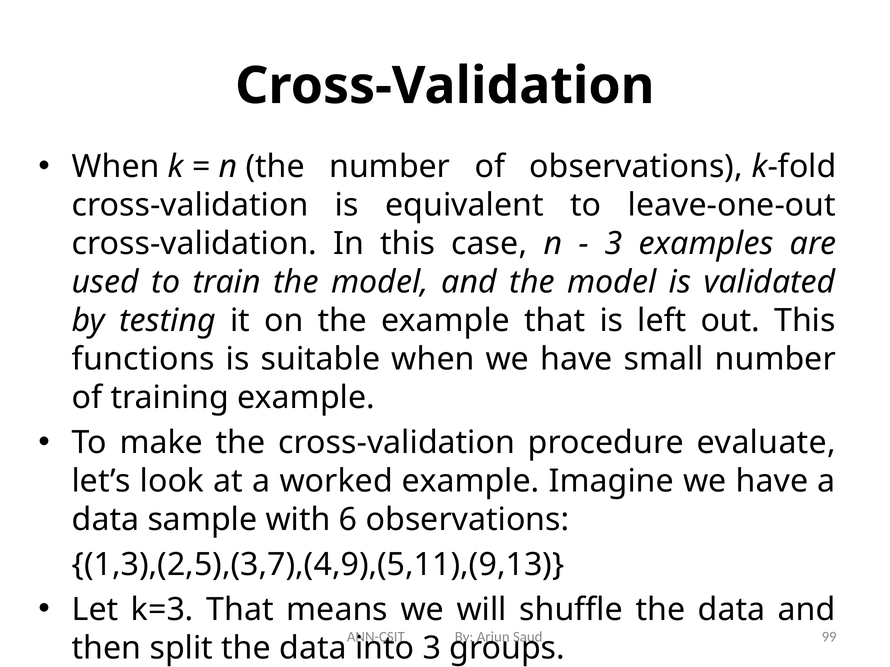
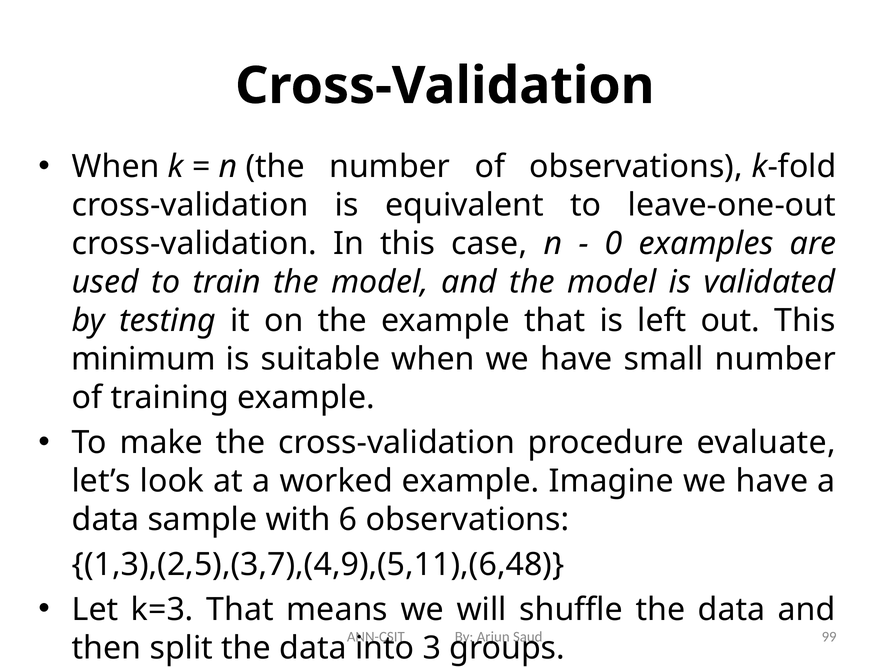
3: 3 -> 0 (614, 244)
functions: functions -> minimum (143, 360)
1,3),(2,5),(3,7),(4,9),(5,11),(9,13: 1,3),(2,5),(3,7),(4,9),(5,11),(9,13 -> 1,3),(2,5),(3,7),(4,9),(5,11),(6,48 (318, 565)
